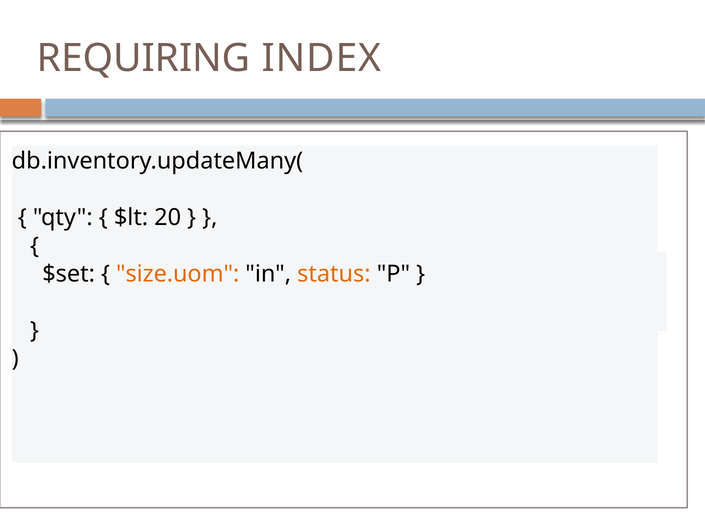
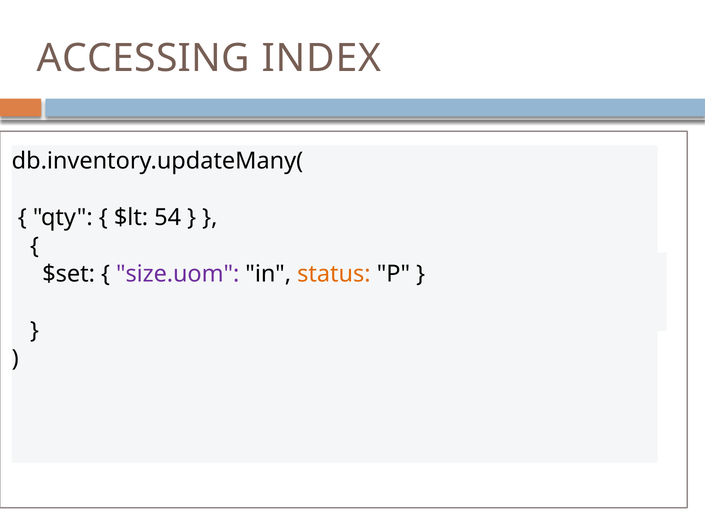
REQUIRING: REQUIRING -> ACCESSING (143, 58)
20: 20 -> 54 (168, 217)
size.uom colour: orange -> purple (178, 274)
